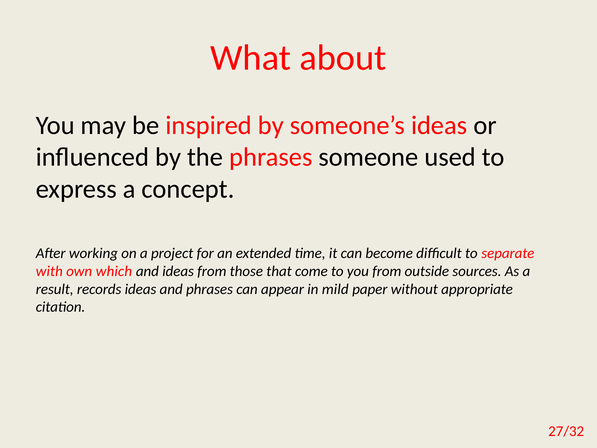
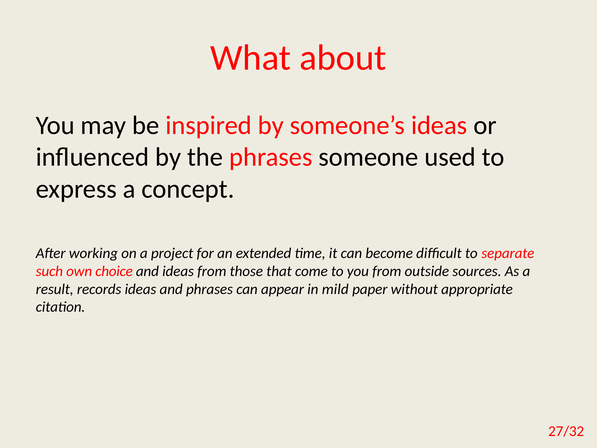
with: with -> such (49, 271)
which: which -> choice (114, 271)
